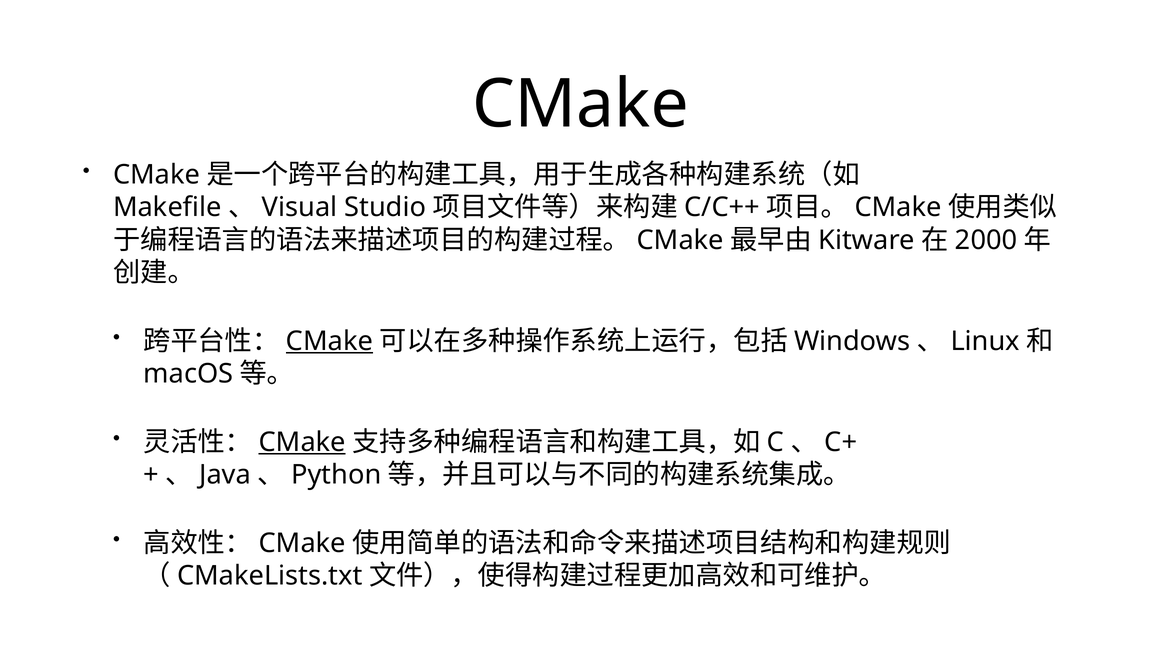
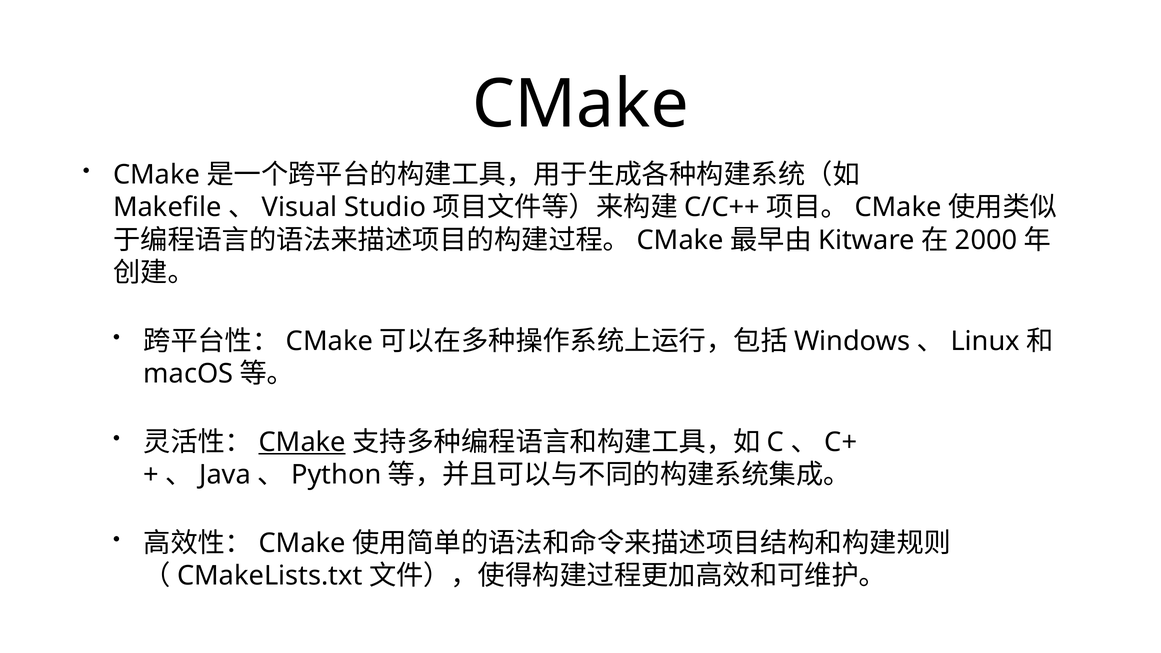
CMake underline: present -> none (329, 341)
